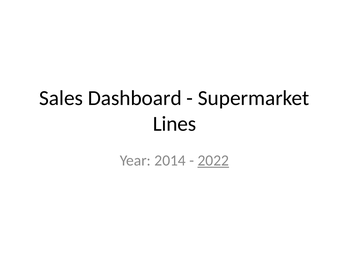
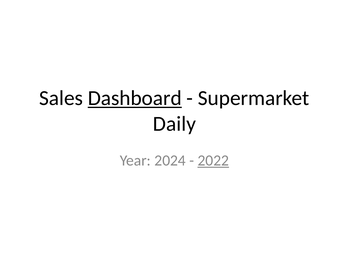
Dashboard underline: none -> present (135, 98)
Lines: Lines -> Daily (174, 124)
2014: 2014 -> 2024 (170, 160)
